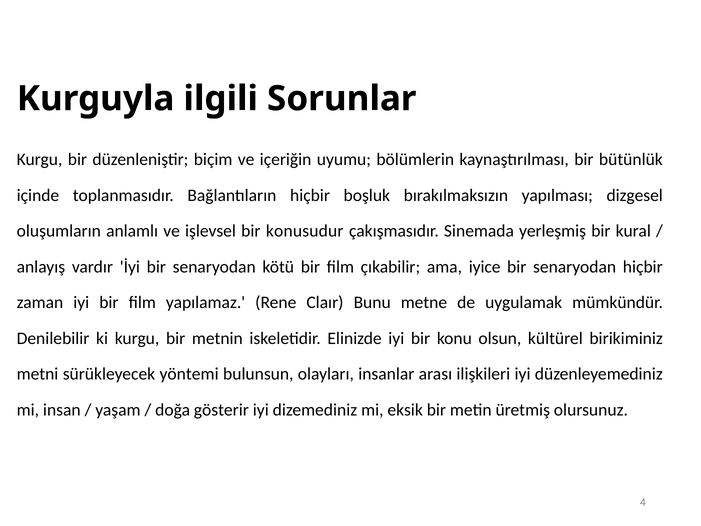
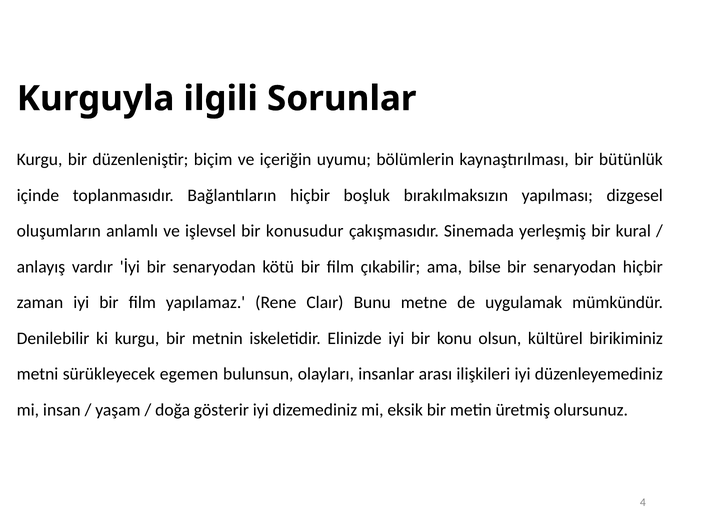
iyice: iyice -> bilse (485, 267)
yöntemi: yöntemi -> egemen (189, 374)
